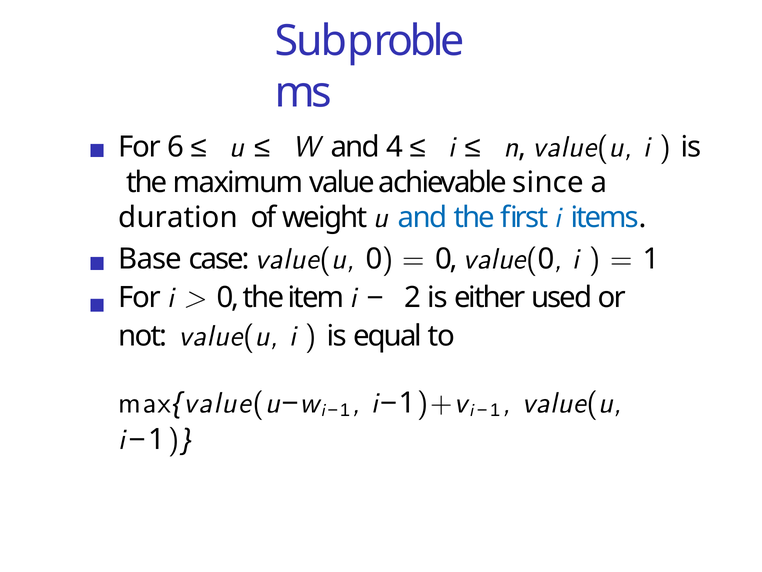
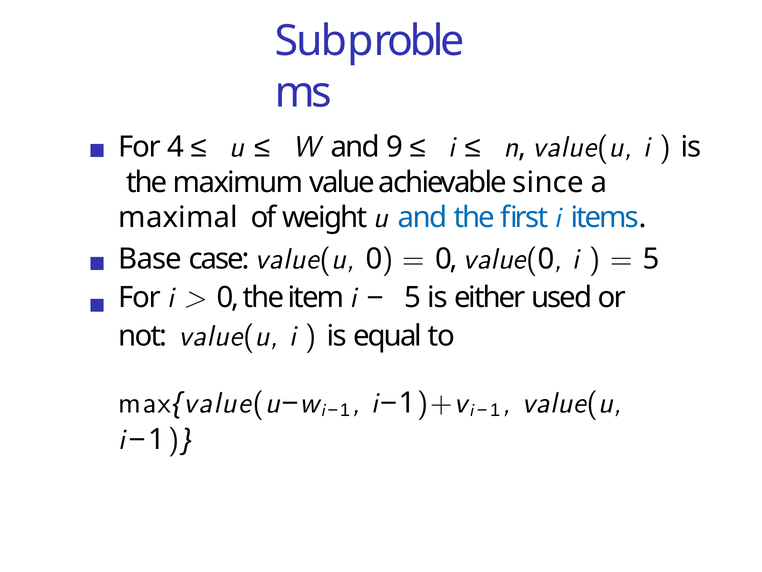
6: 6 -> 4 (176, 147)
4: 4 -> 9 (395, 147)
duration: duration -> maximal (178, 218)
1: 1 -> 5 (651, 259)
2: 2 -> 5 (412, 298)
